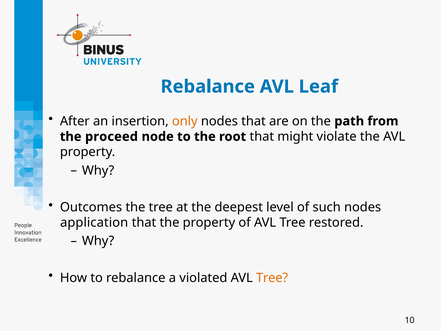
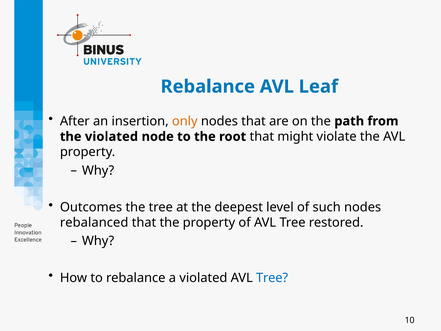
the proceed: proceed -> violated (111, 137)
application: application -> rebalanced (94, 222)
Tree colour: orange -> blue (272, 278)
